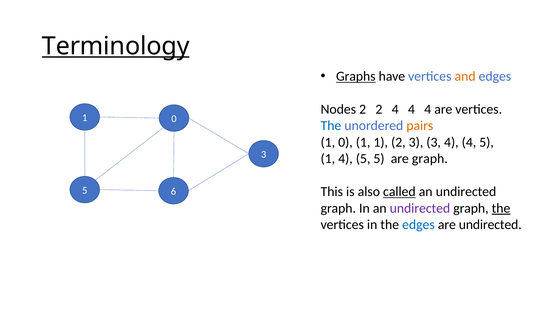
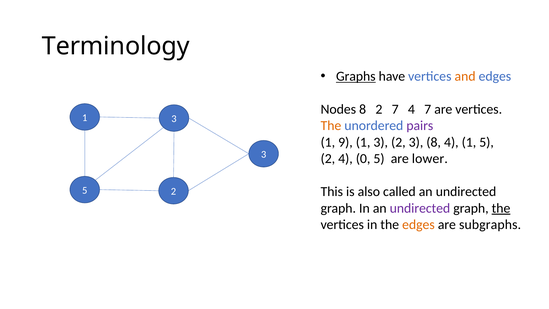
Terminology underline: present -> none (116, 46)
Nodes 2: 2 -> 8 (363, 109)
2 4: 4 -> 7 (395, 109)
4: 4 -> 7 (428, 109)
0: 0 -> 3 (174, 119)
The colour: blue -> orange (331, 126)
pairs colour: orange -> purple (420, 126)
0: 0 -> 9 (345, 142)
1: 1 -> 3 (381, 142)
3 3: 3 -> 8 (434, 142)
4: 4 -> 1 (469, 142)
1: 1 -> 2 (328, 159)
5: 5 -> 0 (363, 159)
are graph: graph -> lower (430, 159)
6: 6 -> 2 (174, 191)
called underline: present -> none (399, 192)
edges colour: blue -> orange (418, 225)
are undirected: undirected -> subgraphs (490, 225)
